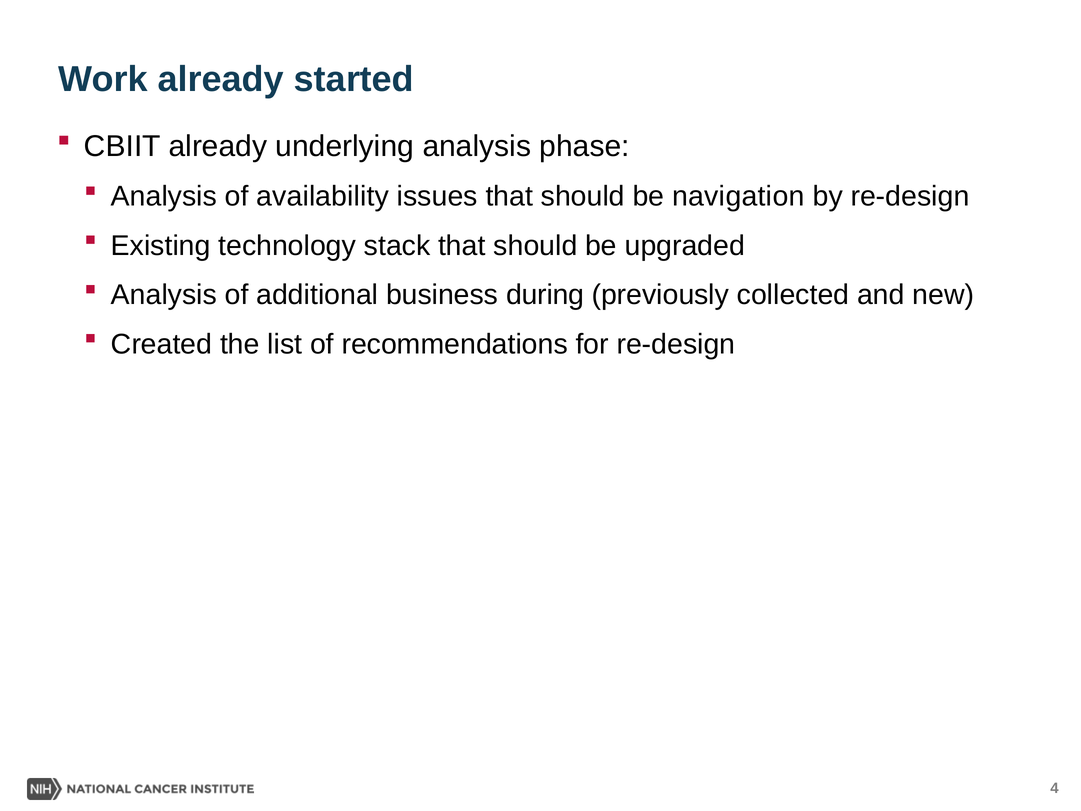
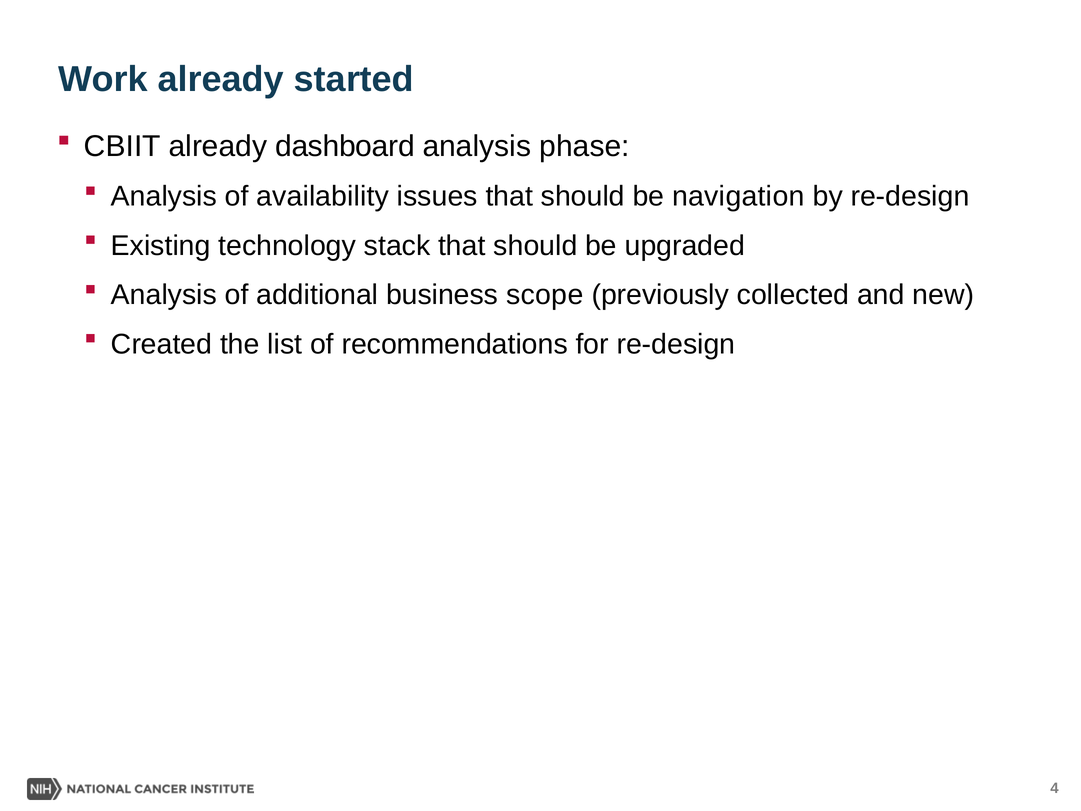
underlying: underlying -> dashboard (345, 146)
during: during -> scope (545, 295)
